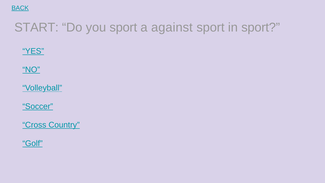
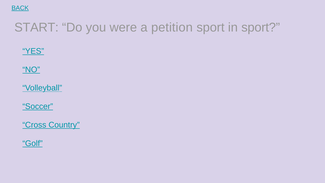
you sport: sport -> were (123, 28)
against: against -> petition (172, 28)
